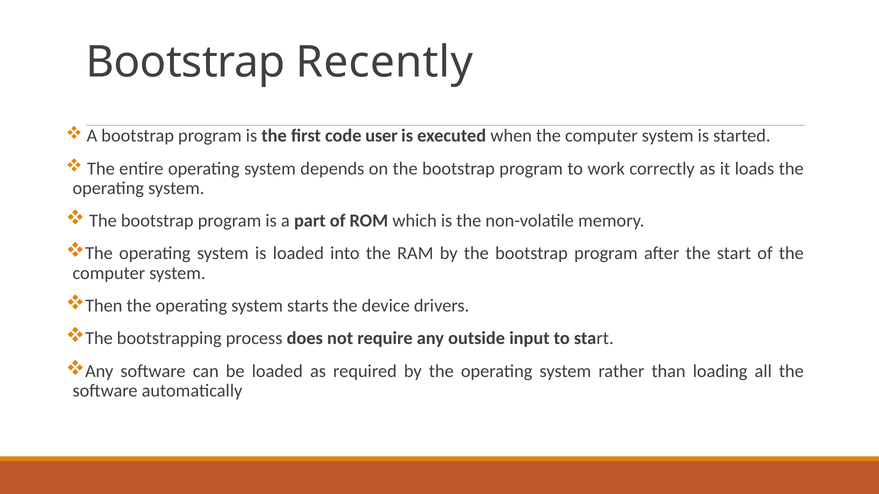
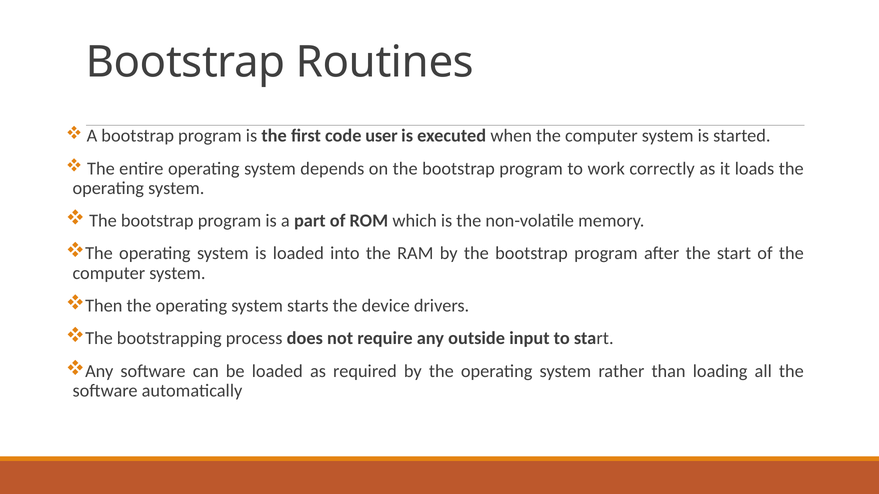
Recently: Recently -> Routines (385, 62)
